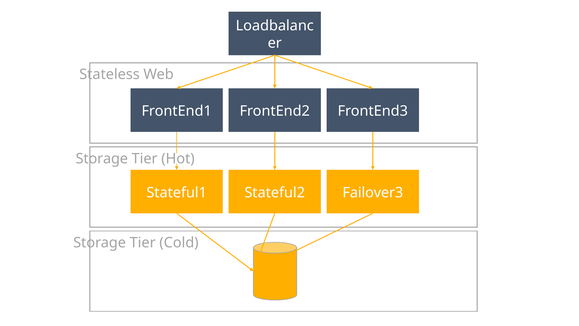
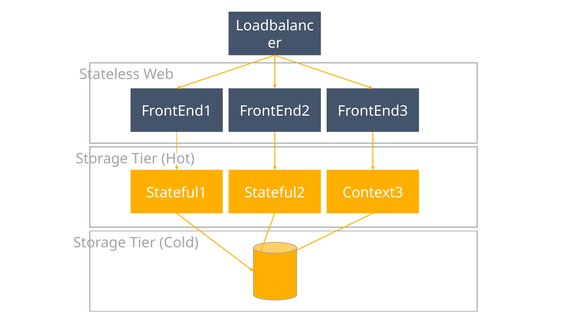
Failover3: Failover3 -> Context3 (373, 192)
